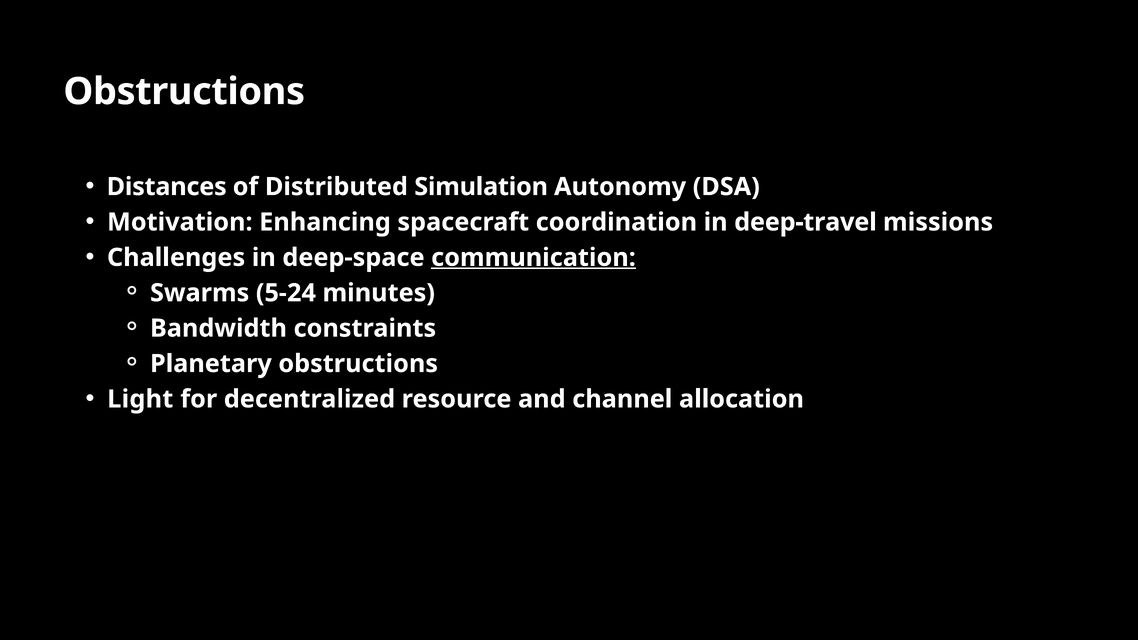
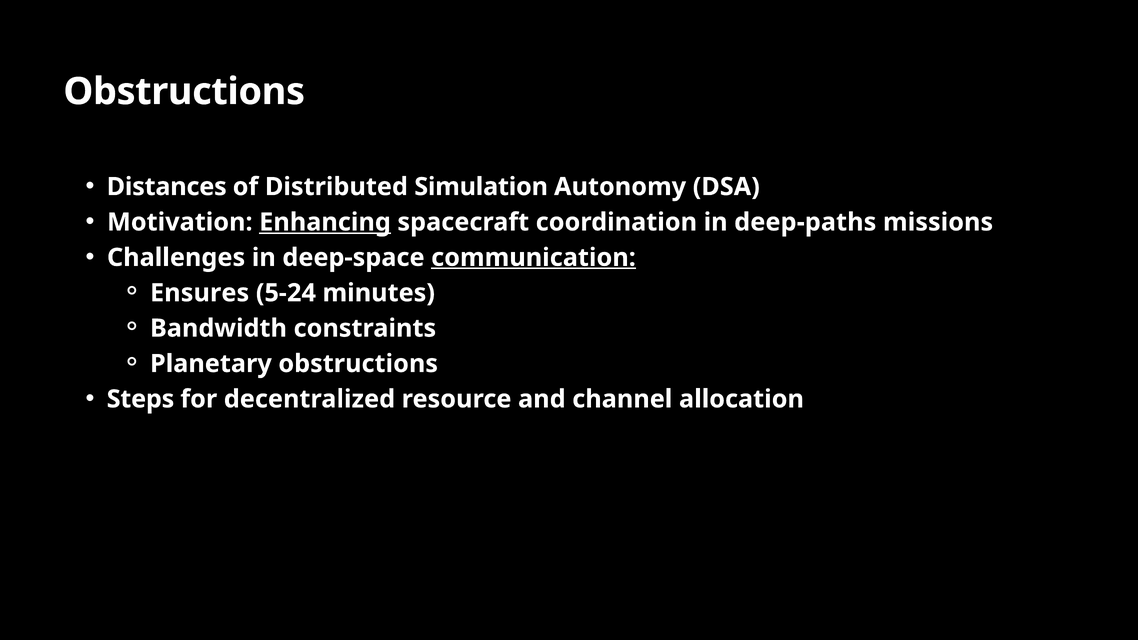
Enhancing underline: none -> present (325, 222)
deep-travel: deep-travel -> deep-paths (805, 222)
Swarms: Swarms -> Ensures (200, 293)
Light: Light -> Steps (140, 399)
